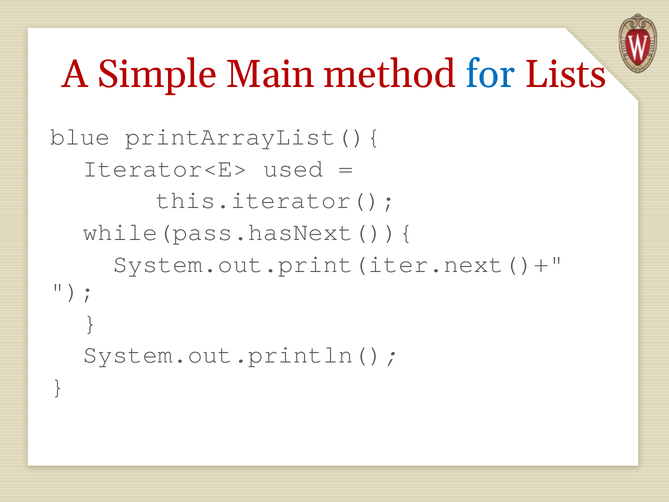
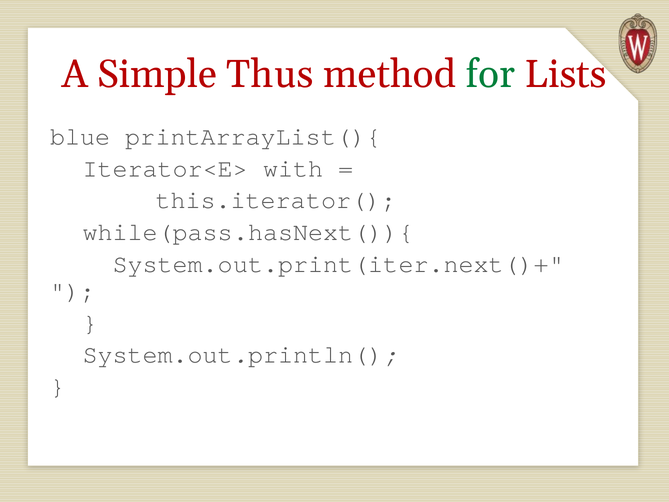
Main: Main -> Thus (270, 74)
for colour: blue -> green (490, 74)
used: used -> with (293, 168)
